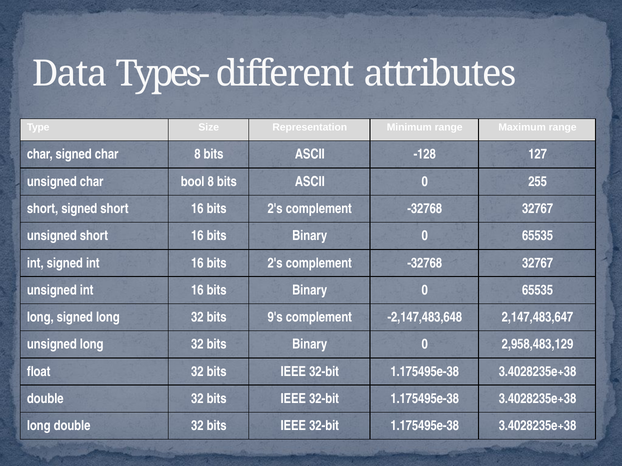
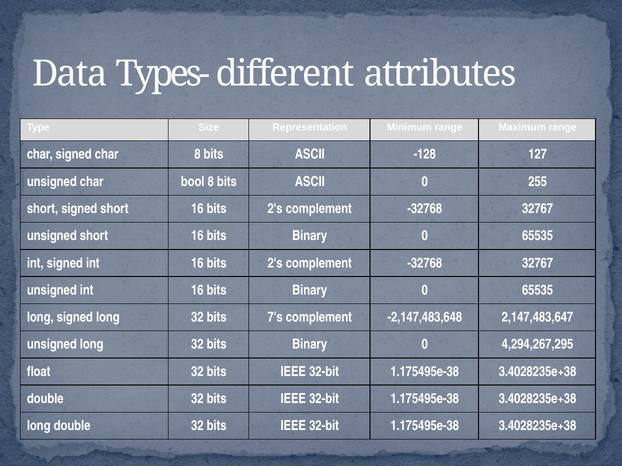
9's: 9's -> 7's (275, 318)
2,958,483,129: 2,958,483,129 -> 4,294,267,295 (538, 345)
